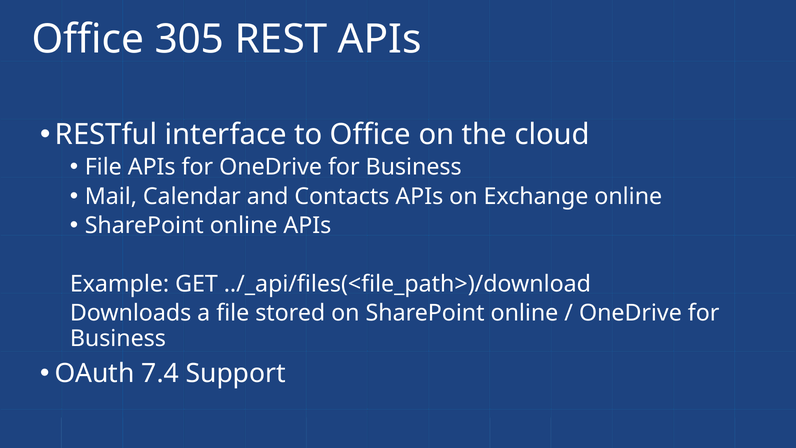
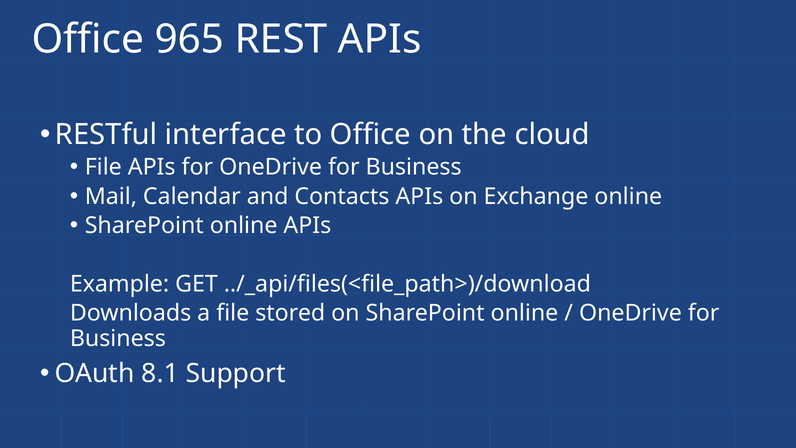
305: 305 -> 965 (189, 39)
7.4: 7.4 -> 8.1 (160, 373)
